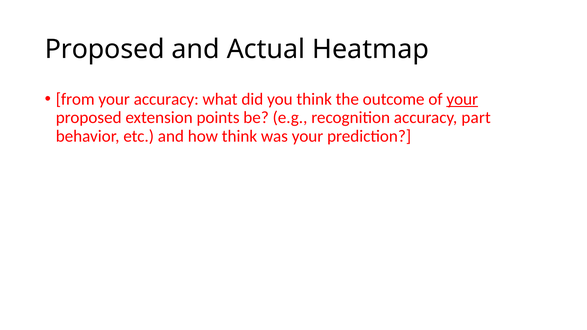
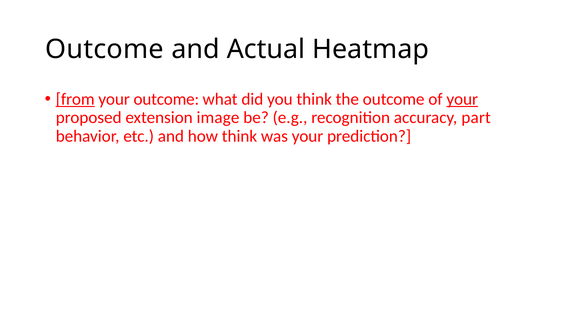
Proposed: Proposed -> Outcome (105, 49)
from underline: none -> present (75, 99)
your accuracy: accuracy -> outcome (166, 99)
points: points -> image (218, 118)
